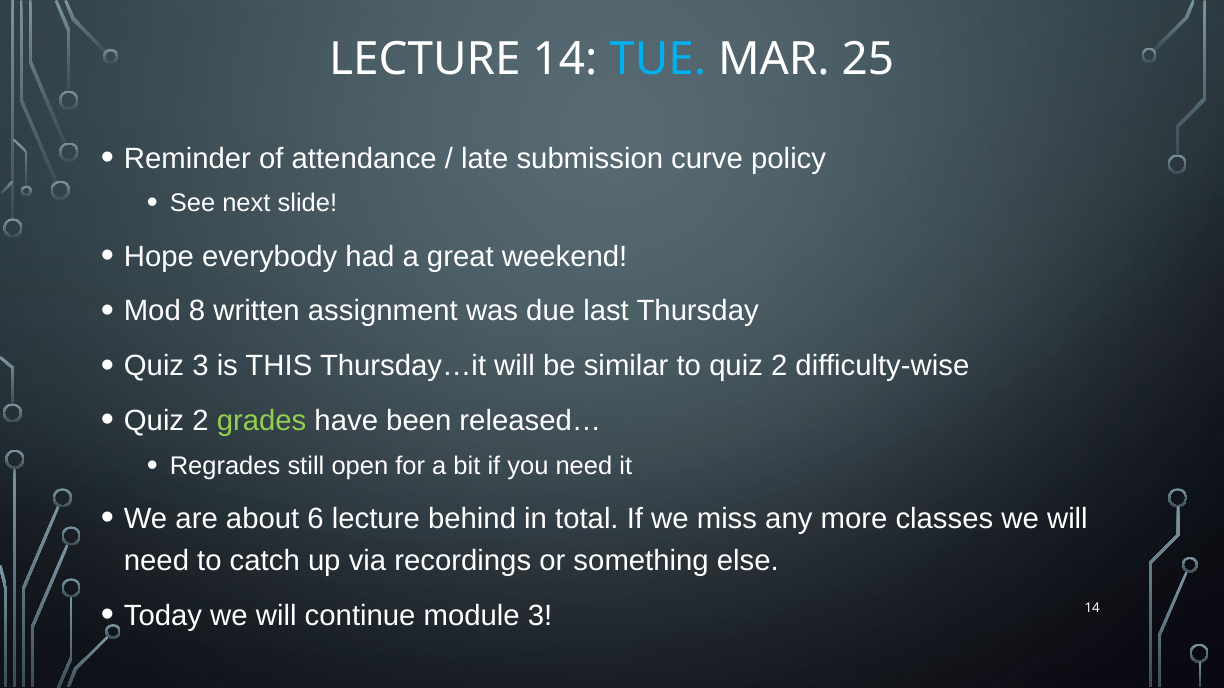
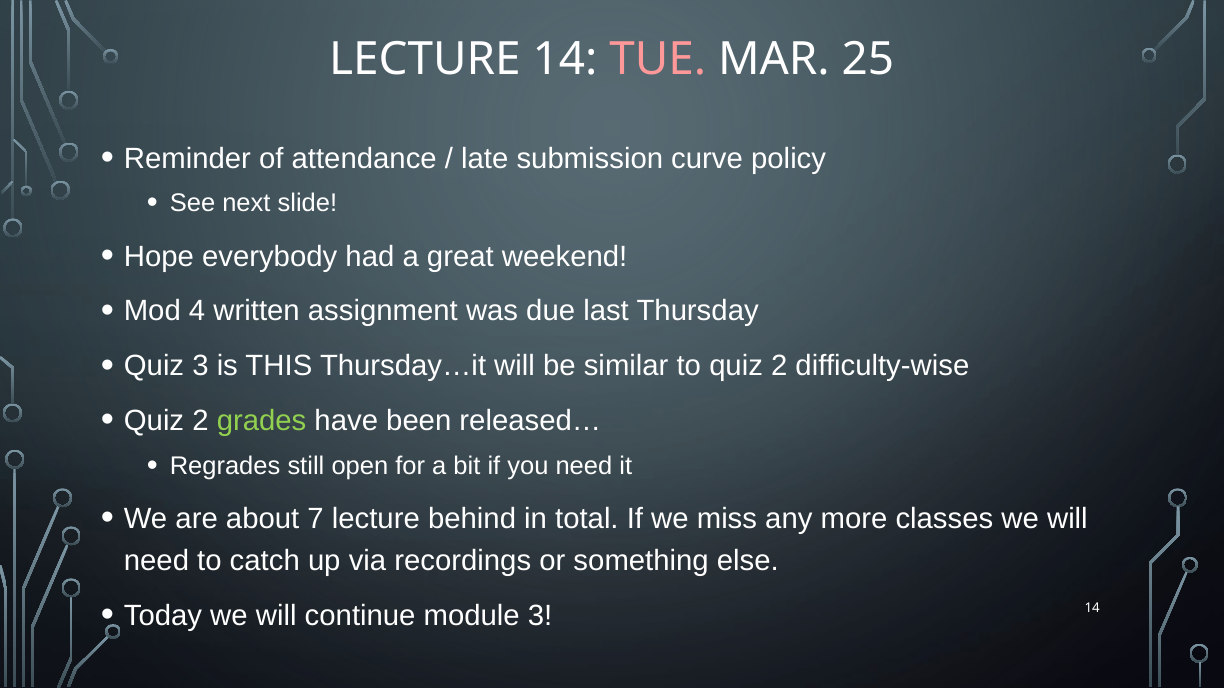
TUE colour: light blue -> pink (658, 59)
8: 8 -> 4 (197, 312)
6: 6 -> 7 (316, 519)
